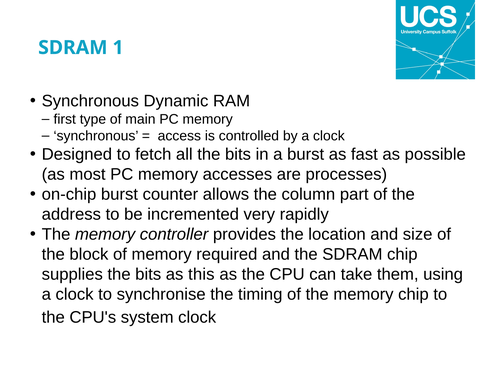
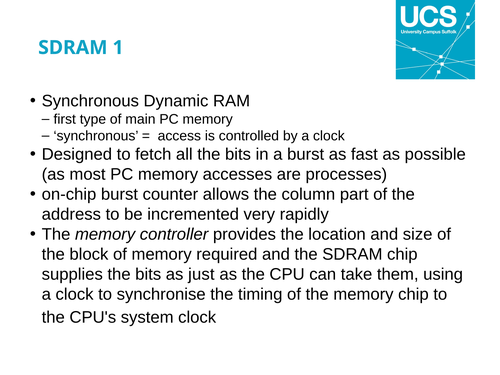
this: this -> just (201, 274)
